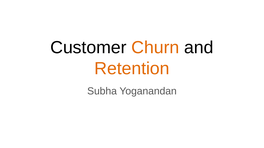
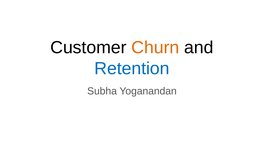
Retention colour: orange -> blue (132, 69)
